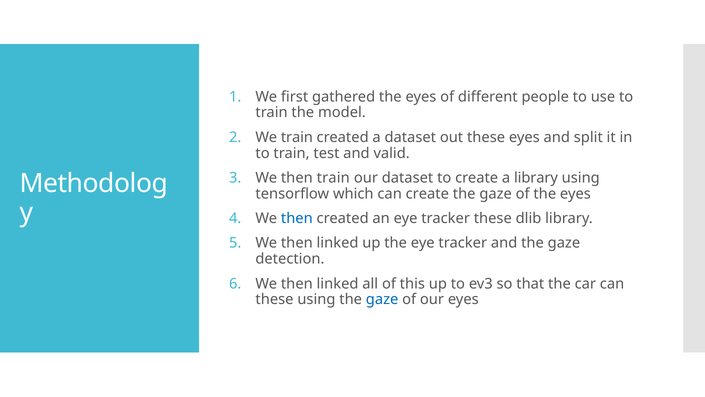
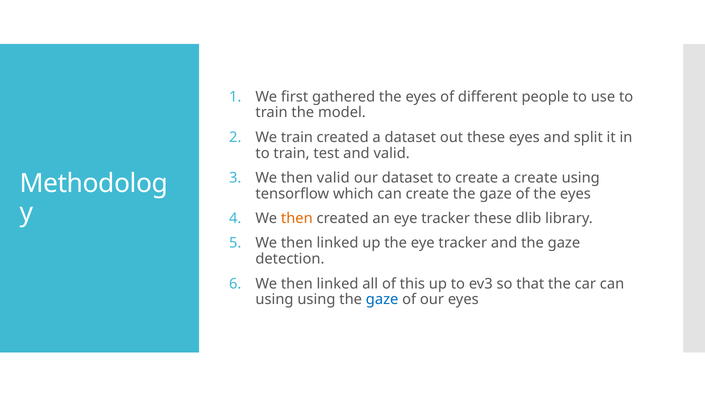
then train: train -> valid (333, 178)
a library: library -> create (536, 178)
then colour: blue -> orange (297, 218)
these: these -> using (274, 299)
